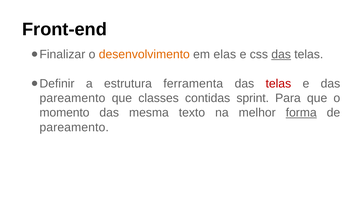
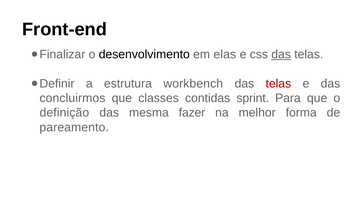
desenvolvimento colour: orange -> black (144, 54)
ferramenta: ferramenta -> workbench (193, 83)
pareamento: pareamento -> concluirmos (72, 98)
momento: momento -> definição (64, 113)
texto: texto -> fazer (192, 113)
forma underline: present -> none (301, 113)
